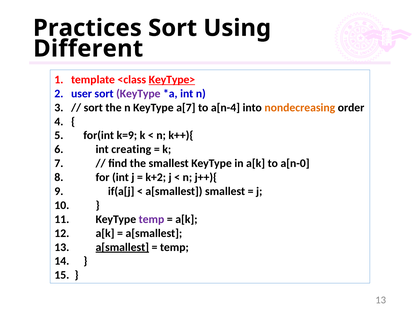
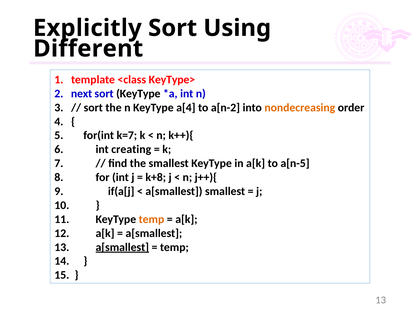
Practices: Practices -> Explicitly (87, 28)
KeyType> underline: present -> none (172, 80)
user: user -> next (82, 94)
KeyType colour: purple -> black (138, 94)
a[7: a[7 -> a[4 (186, 108)
a[n-4: a[n-4 -> a[n-2 (225, 108)
k=9: k=9 -> k=7 (127, 136)
a[n-0: a[n-0 -> a[n-5 (295, 164)
k+2: k+2 -> k+8 (156, 178)
temp colour: purple -> orange (151, 219)
